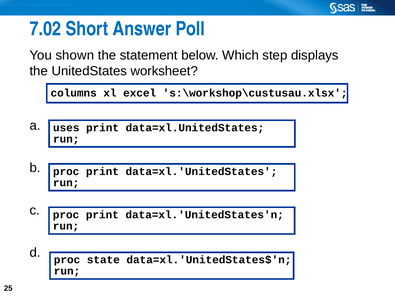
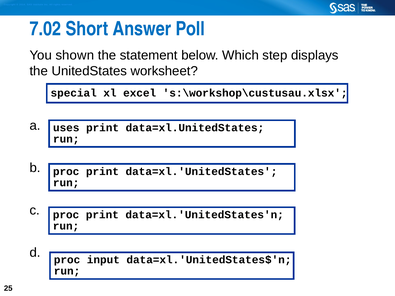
columns: columns -> special (74, 93)
state: state -> input (103, 260)
